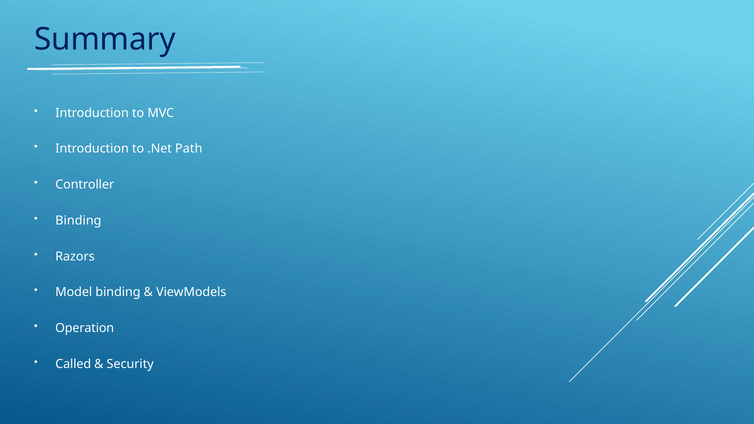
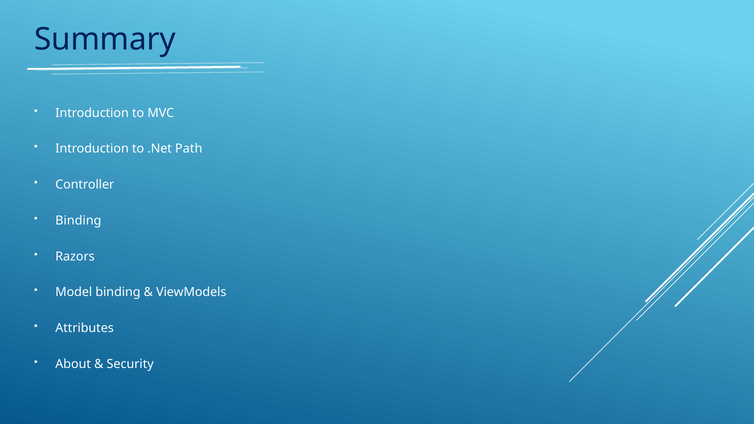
Operation: Operation -> Attributes (85, 328)
Called: Called -> About (73, 364)
